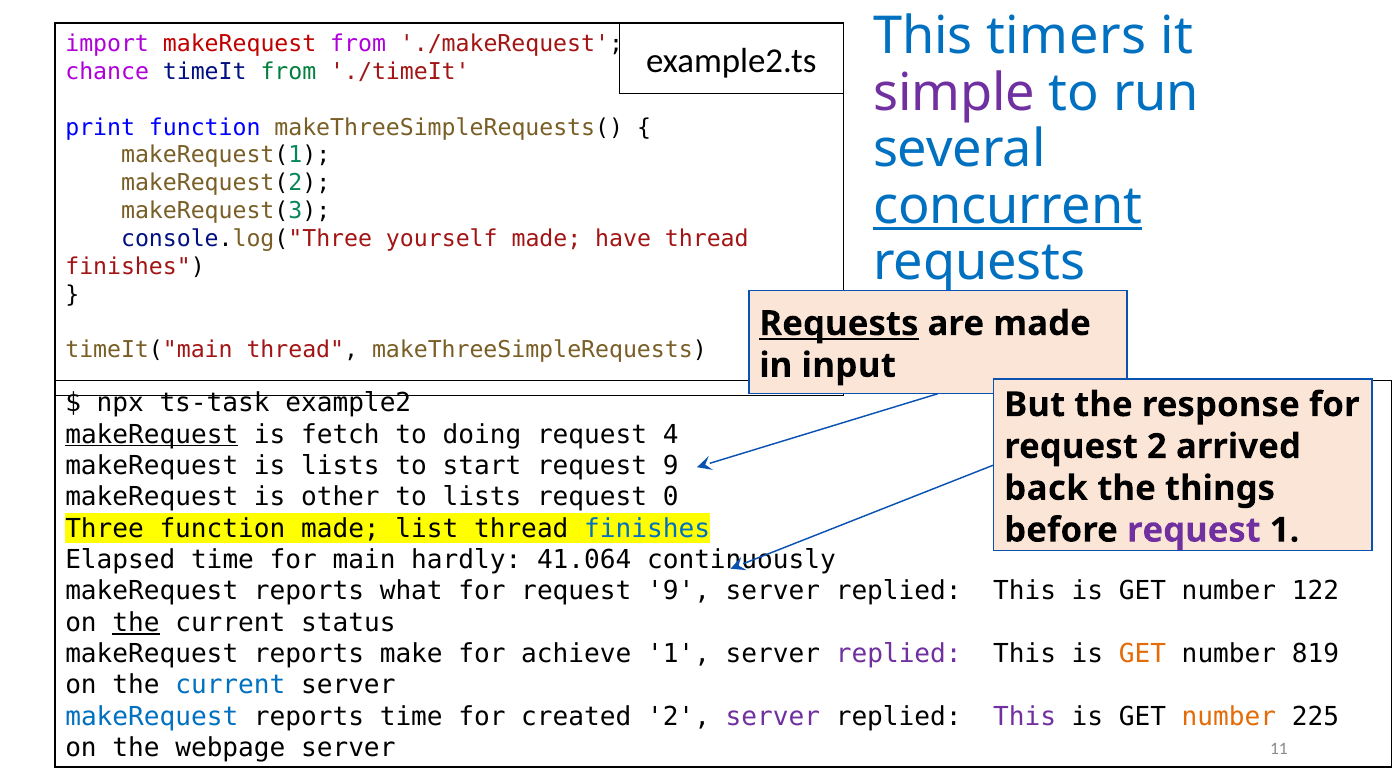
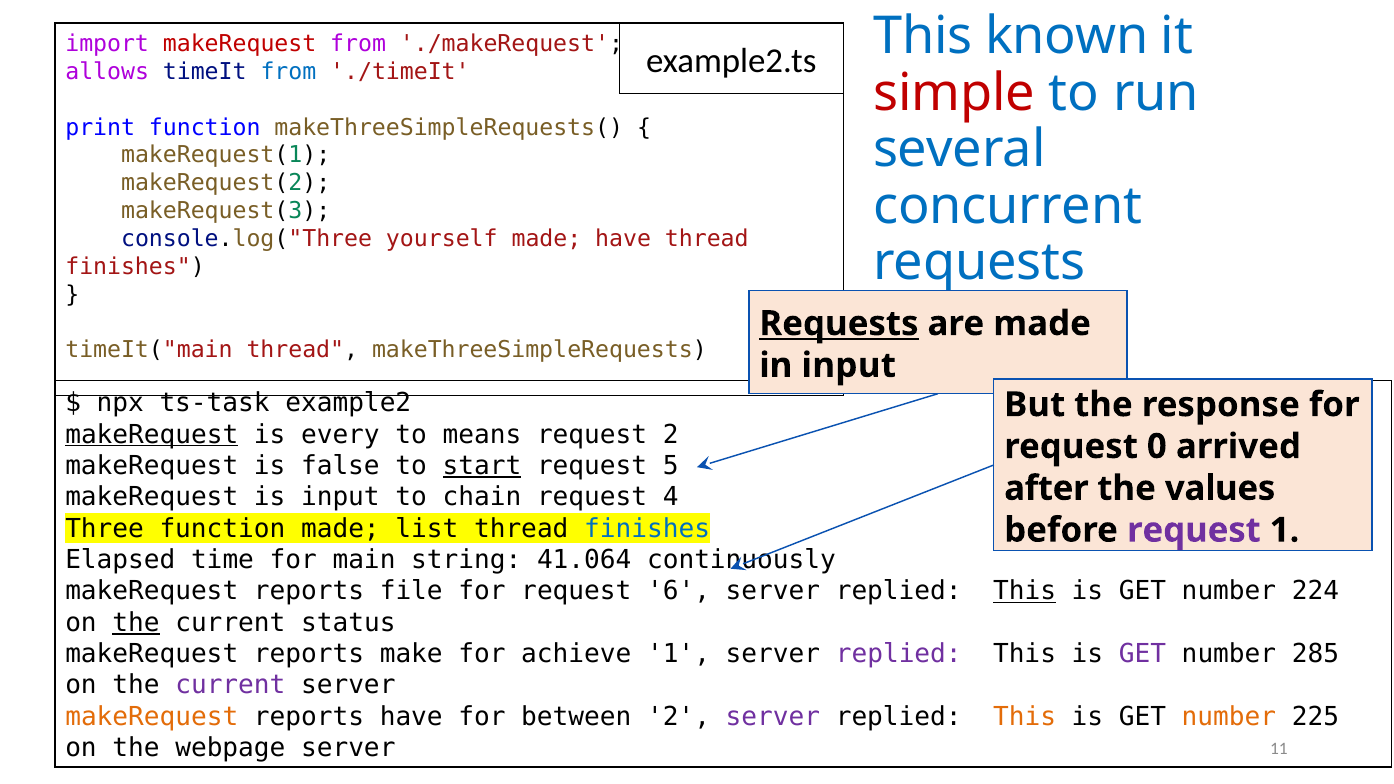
timers: timers -> known (1067, 37)
chance: chance -> allows (107, 72)
from colour: green -> blue (288, 72)
simple colour: purple -> red (954, 93)
concurrent underline: present -> none (1008, 206)
fetch: fetch -> every (340, 435)
doing: doing -> means (482, 435)
request 4: 4 -> 2 (671, 435)
request 2: 2 -> 0 (1157, 447)
is lists: lists -> false (340, 466)
start underline: none -> present (482, 466)
9: 9 -> 5 (671, 466)
back: back -> after (1046, 488)
things: things -> values (1220, 488)
is other: other -> input (340, 497)
to lists: lists -> chain (482, 497)
0: 0 -> 4 (671, 497)
hardly: hardly -> string (466, 560)
what: what -> file (411, 591)
for request 9: 9 -> 6 (679, 591)
This underline: none -> present (1025, 591)
122: 122 -> 224 (1315, 591)
GET colour: orange -> purple (1142, 654)
819: 819 -> 285 (1315, 654)
current colour: blue -> purple (230, 685)
makeRequest colour: blue -> orange (152, 717)
reports time: time -> have (411, 717)
created: created -> between (576, 717)
This colour: purple -> orange (1025, 717)
